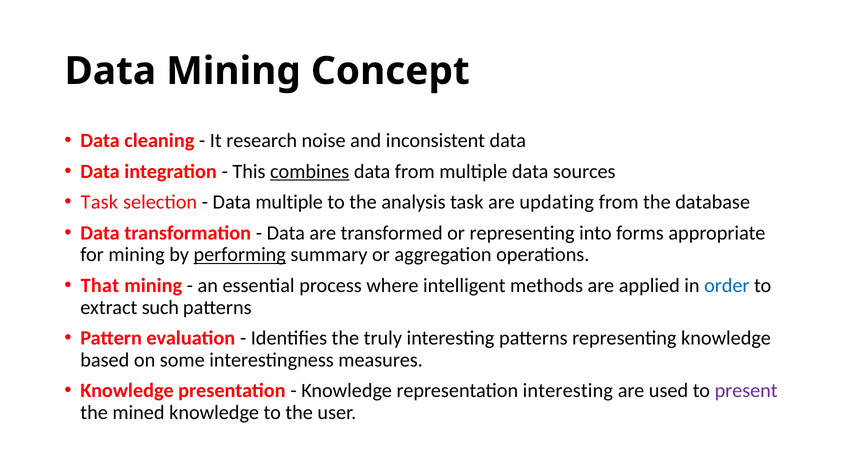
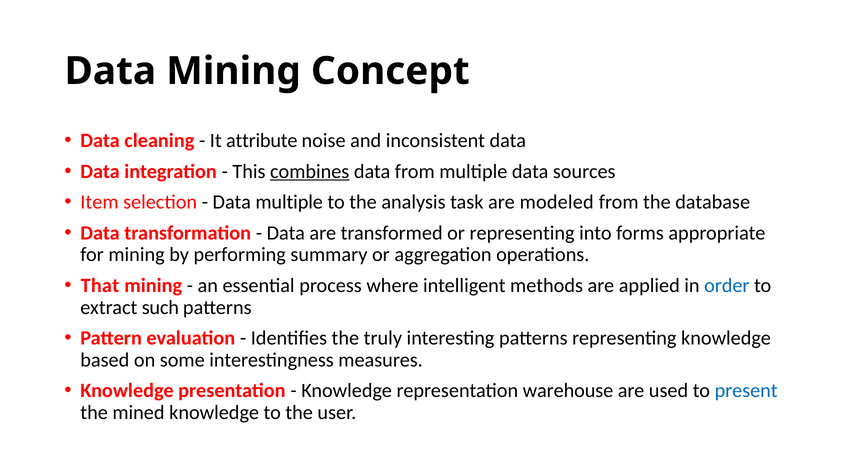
research: research -> attribute (262, 141)
Task: Task -> Item (99, 202)
updating: updating -> modeled (557, 202)
performing underline: present -> none (240, 255)
representation interesting: interesting -> warehouse (568, 391)
present colour: purple -> blue (746, 391)
